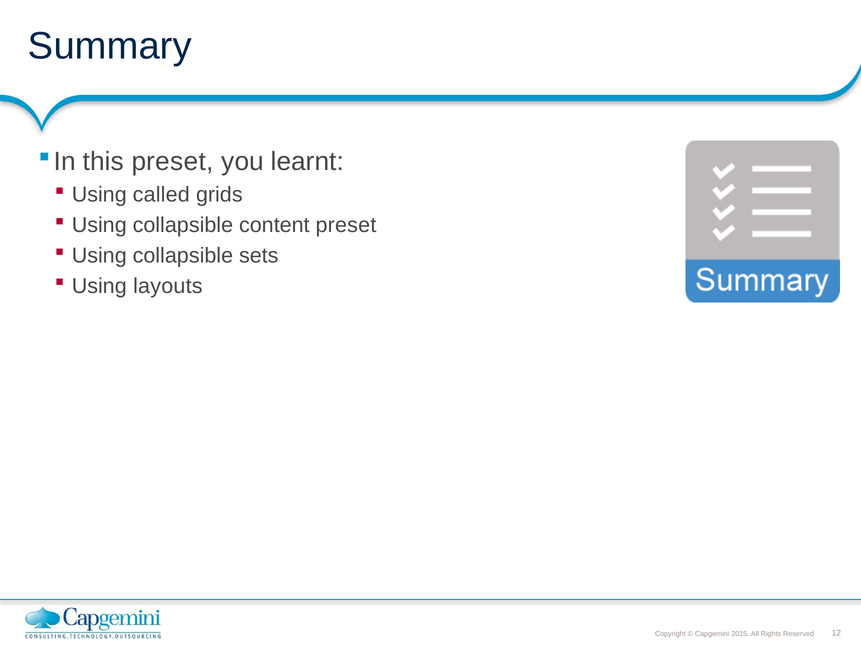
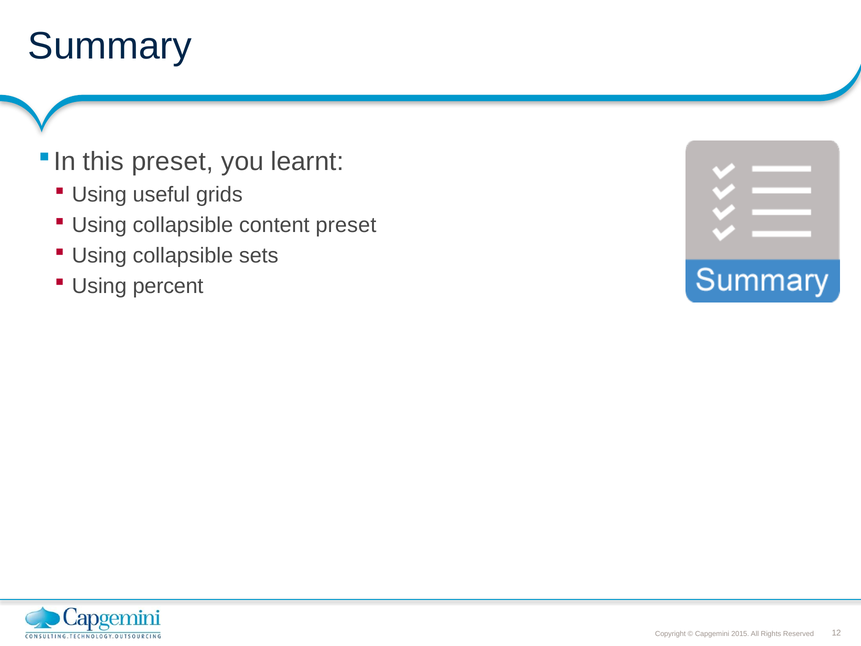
called: called -> useful (161, 195)
layouts: layouts -> percent (168, 286)
